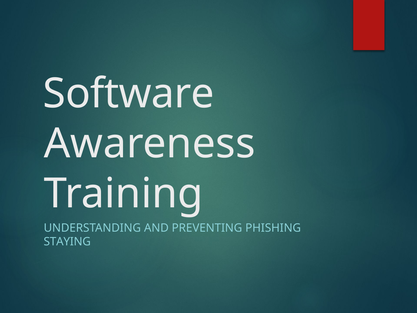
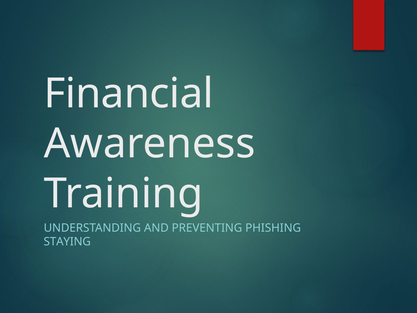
Software: Software -> Financial (129, 94)
